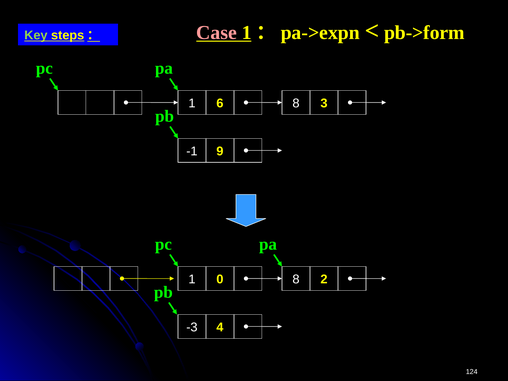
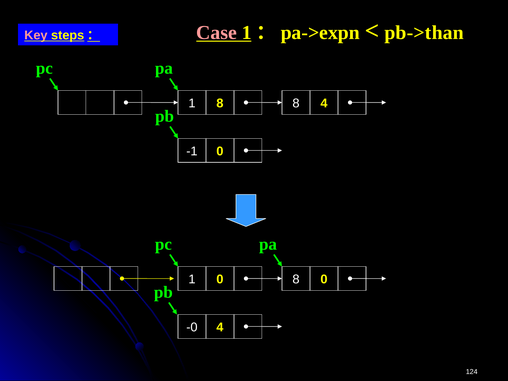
pb->form: pb->form -> pb->than (424, 32)
Key colour: light green -> pink (36, 35)
1 6: 6 -> 8 (220, 103)
8 3: 3 -> 4 (324, 103)
-1 9: 9 -> 0 (220, 151)
8 2: 2 -> 0 (324, 279)
-3: -3 -> -0 (192, 327)
